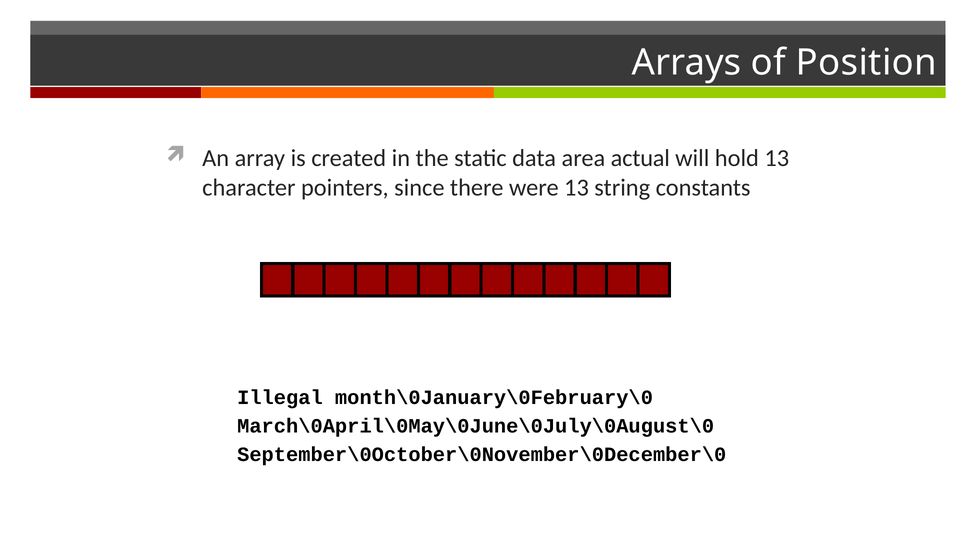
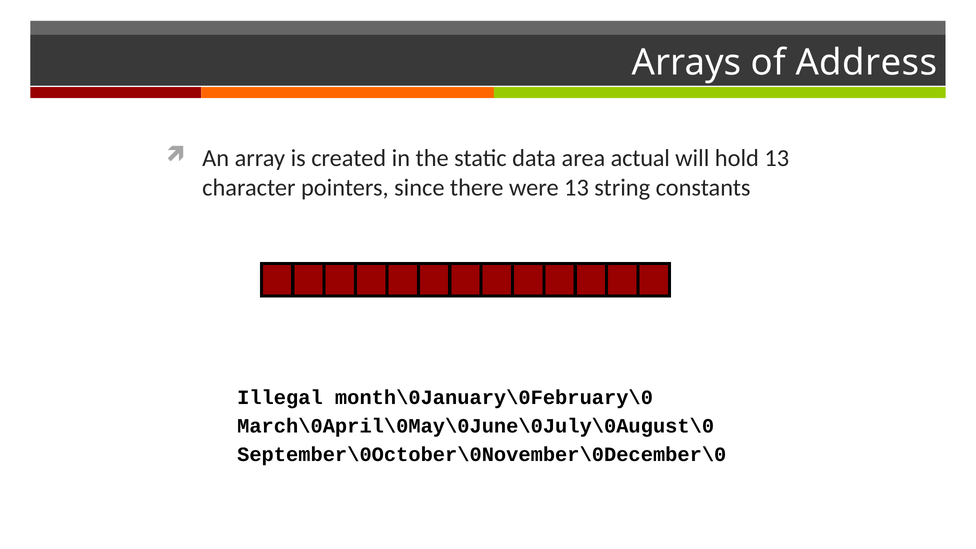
Position: Position -> Address (866, 63)
